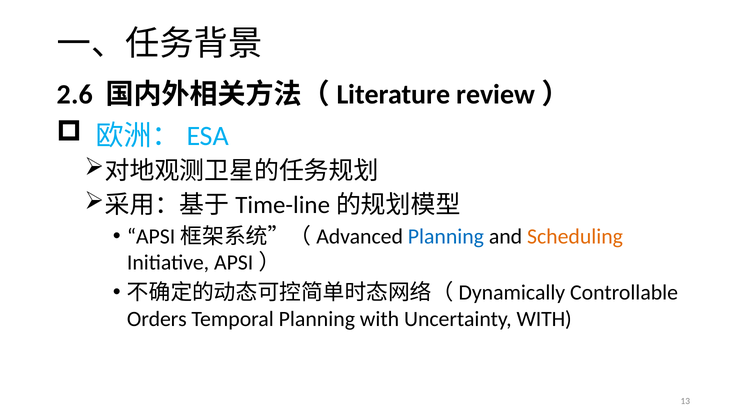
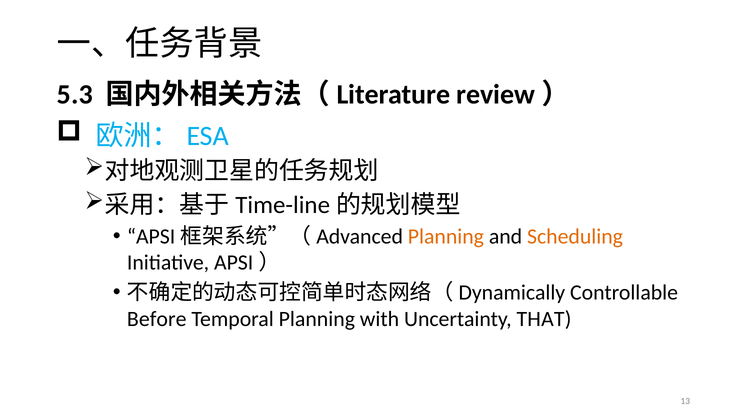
2.6: 2.6 -> 5.3 (75, 94)
Planning colour: blue -> orange (446, 237)
Orders: Orders -> Before (157, 319)
Uncertainty WITH: WITH -> THAT (544, 319)
